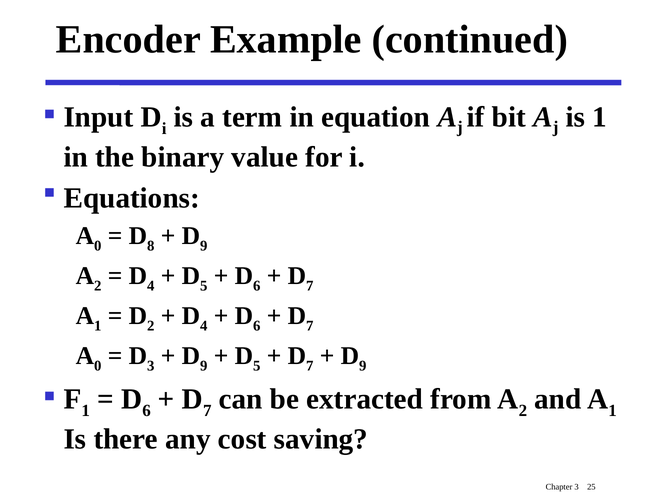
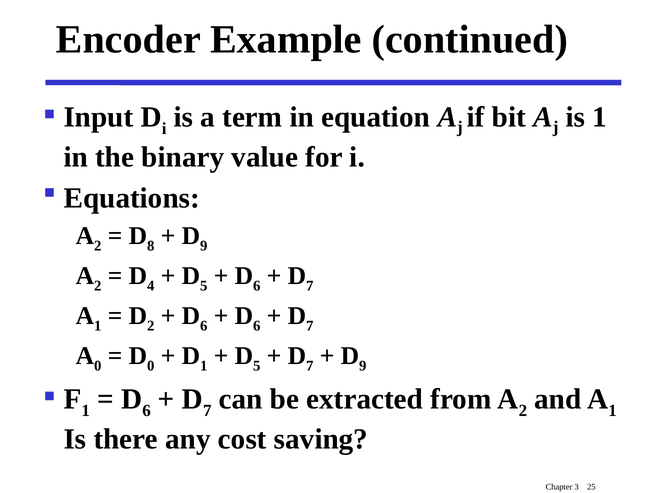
0: 0 -> 2 (98, 246)
4: 4 -> 6 (204, 326)
3: 3 -> 0 (151, 366)
9: 9 -> 1 (204, 366)
